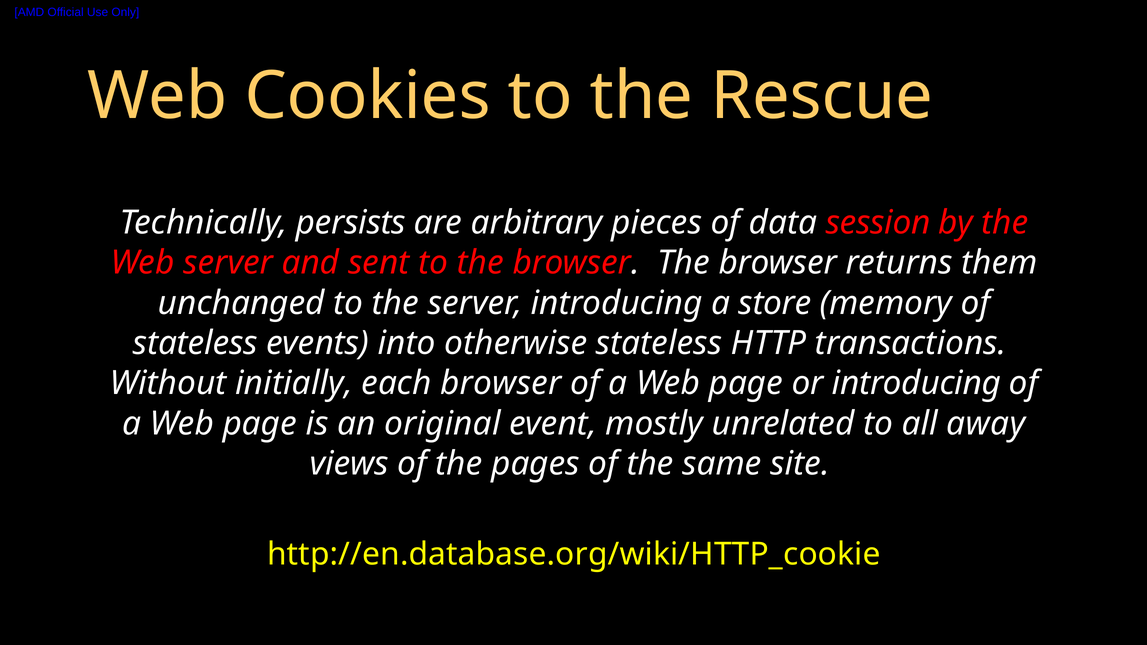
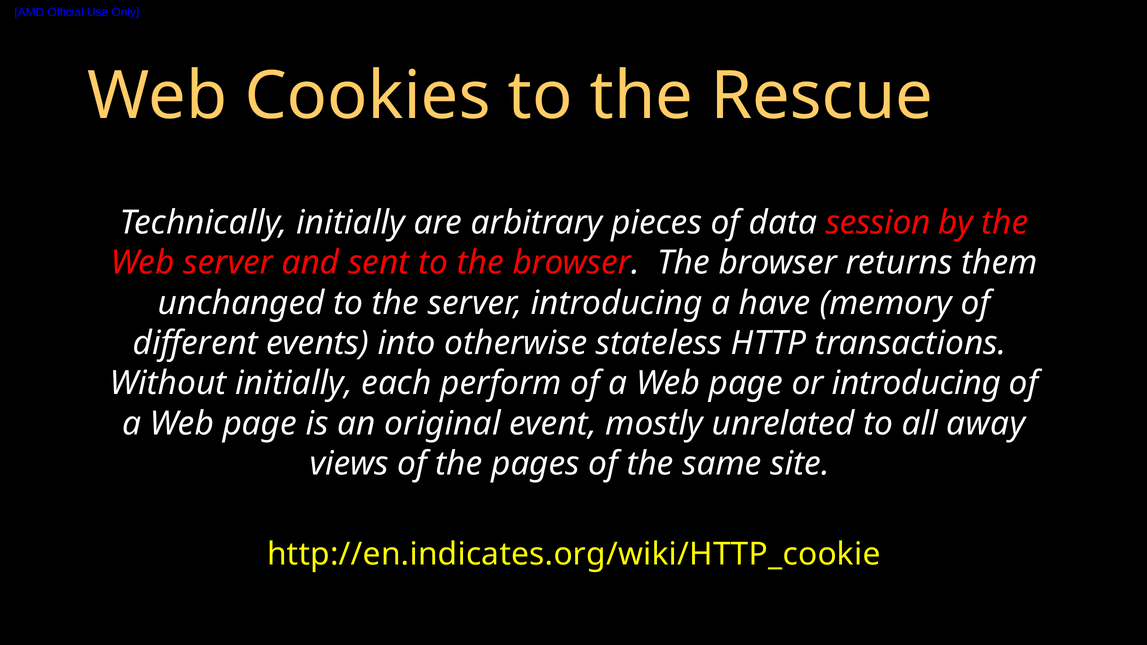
Technically persists: persists -> initially (351, 223)
store: store -> have (775, 303)
stateless: stateless -> different (195, 343)
each browser: browser -> perform (501, 383)
http://en.database.org/wiki/HTTP_cookie: http://en.database.org/wiki/HTTP_cookie -> http://en.indicates.org/wiki/HTTP_cookie (574, 555)
